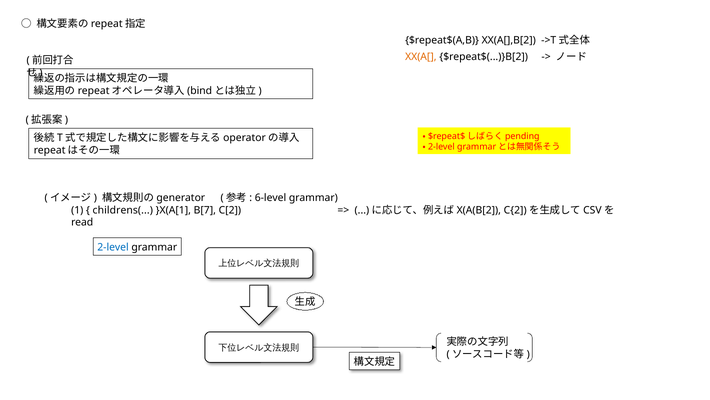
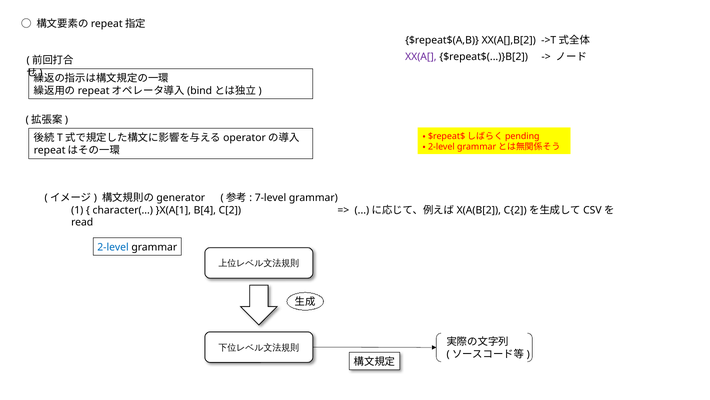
XX(A[ colour: orange -> purple (421, 57)
6-level: 6-level -> 7-level (270, 197)
childrens(: childrens( -> character( (123, 210)
B[7: B[7 -> B[4 (205, 210)
